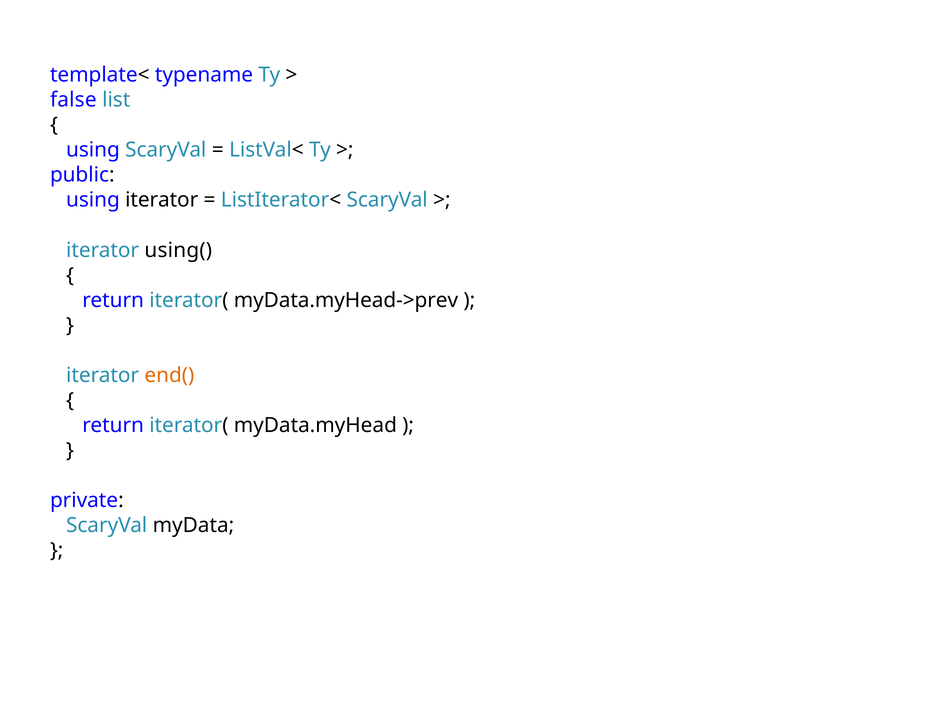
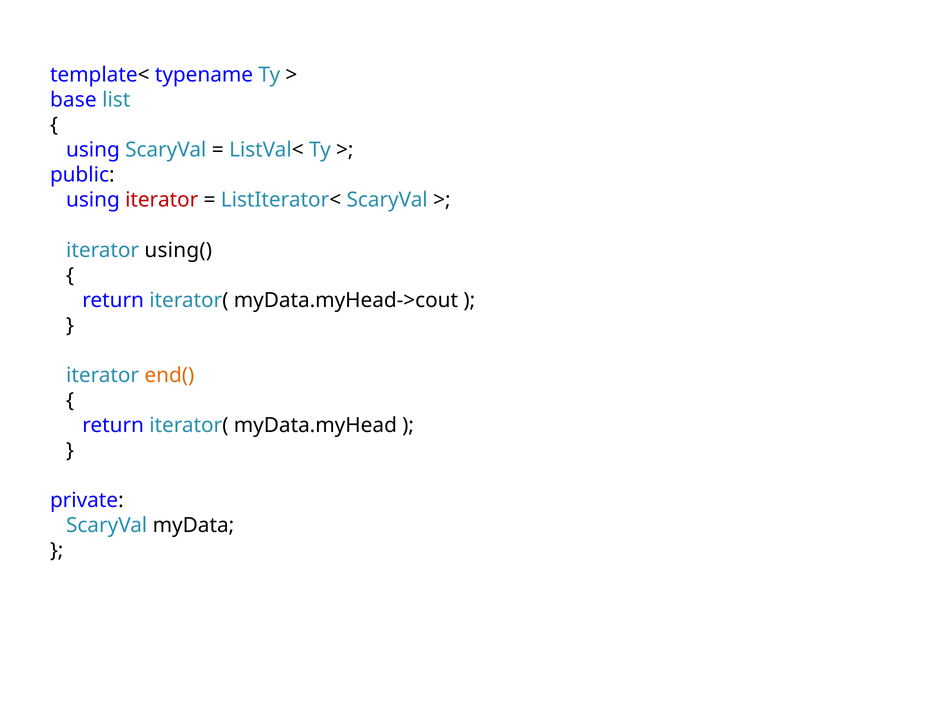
false: false -> base (73, 100)
iterator colour: black -> red (162, 200)
myData.myHead->prev: myData.myHead->prev -> myData.myHead->cout (346, 300)
